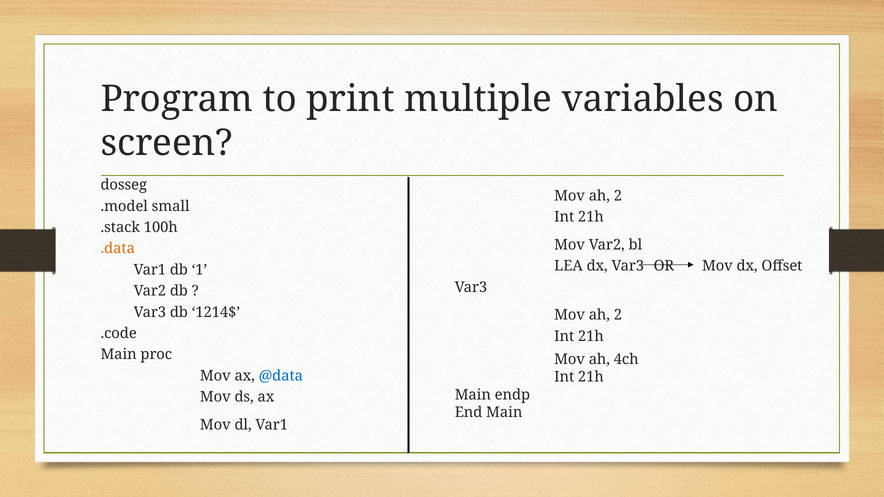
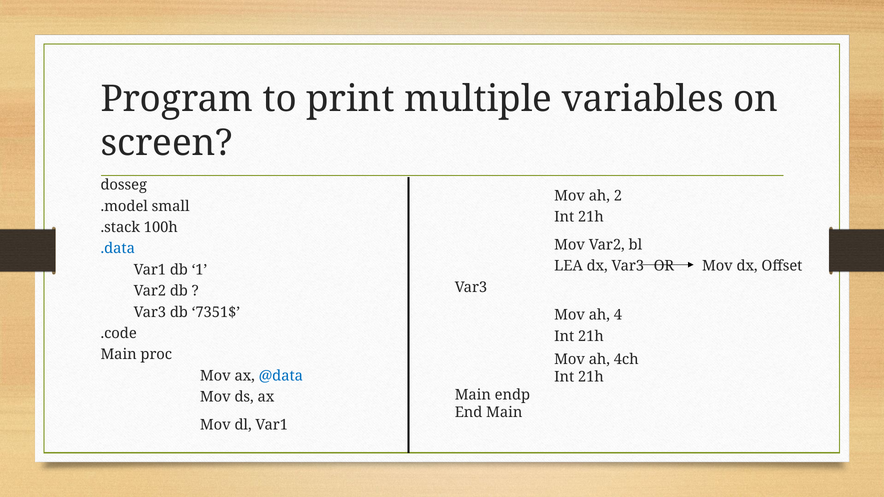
.data colour: orange -> blue (118, 249)
1214$: 1214$ -> 7351$ (216, 312)
2: 2 -> 4 (618, 315)
